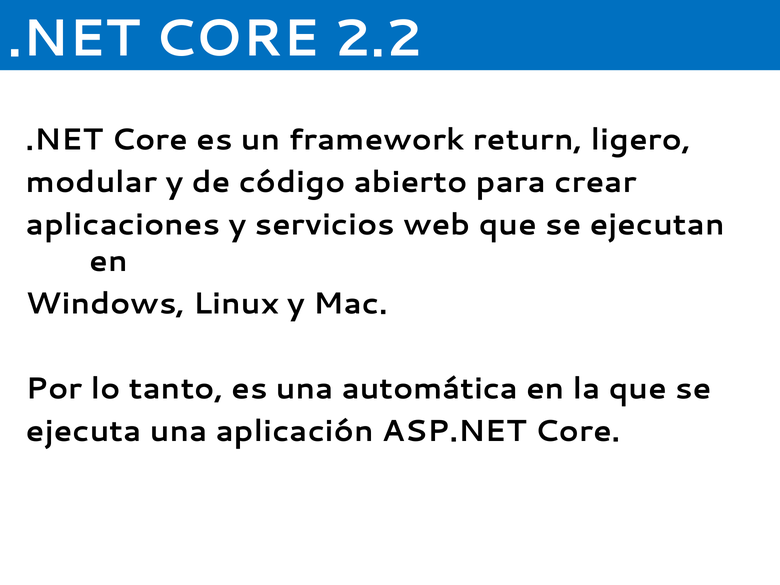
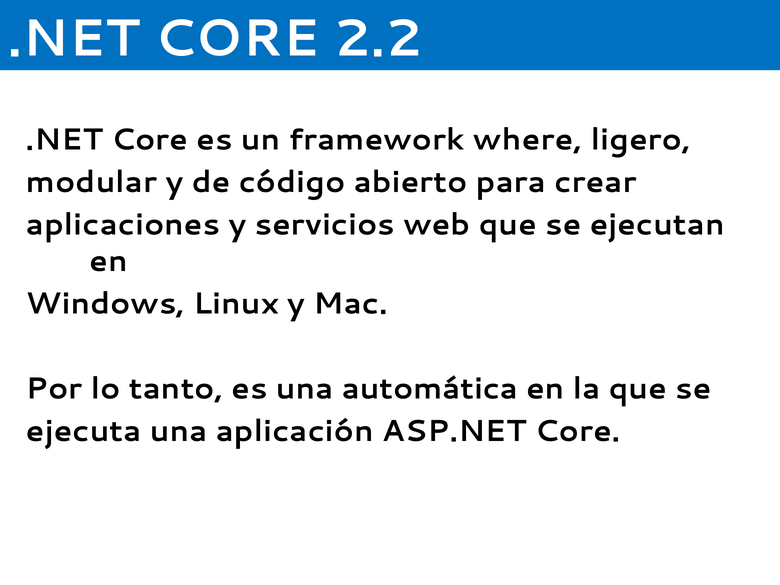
return: return -> where (528, 140)
